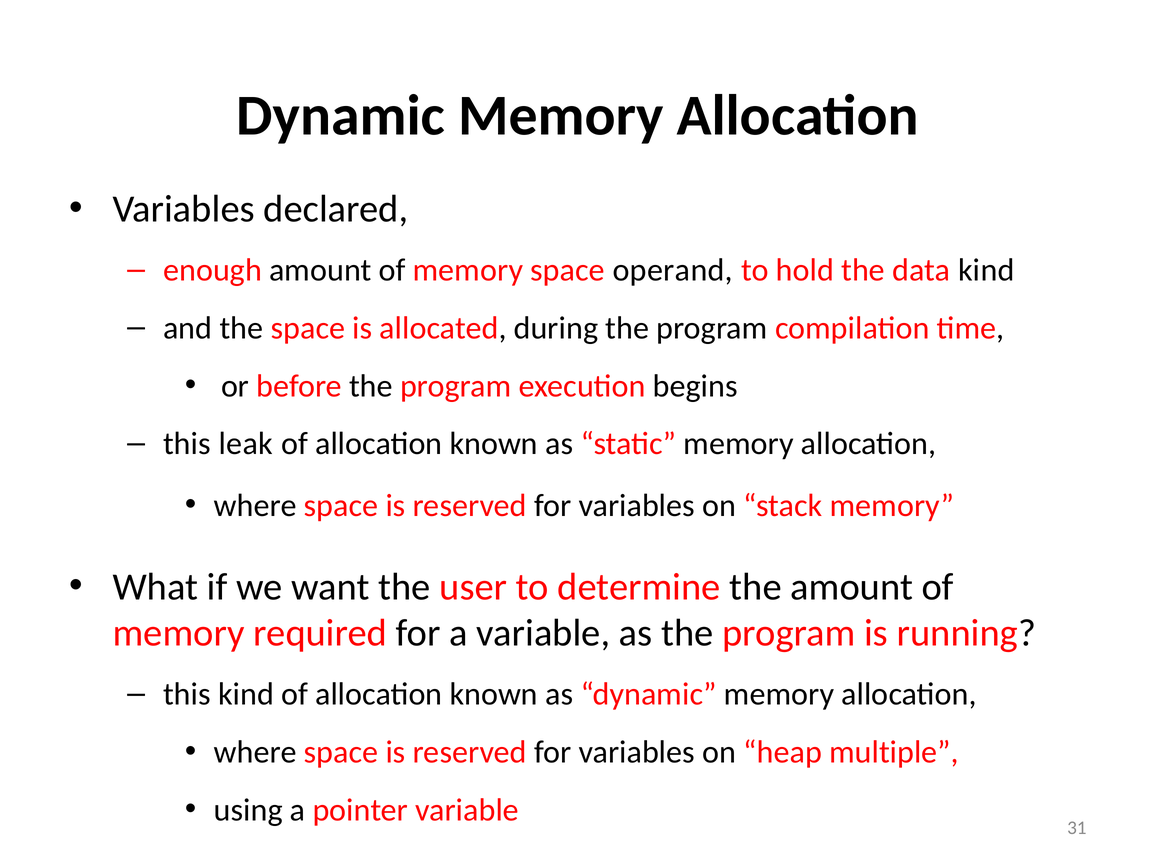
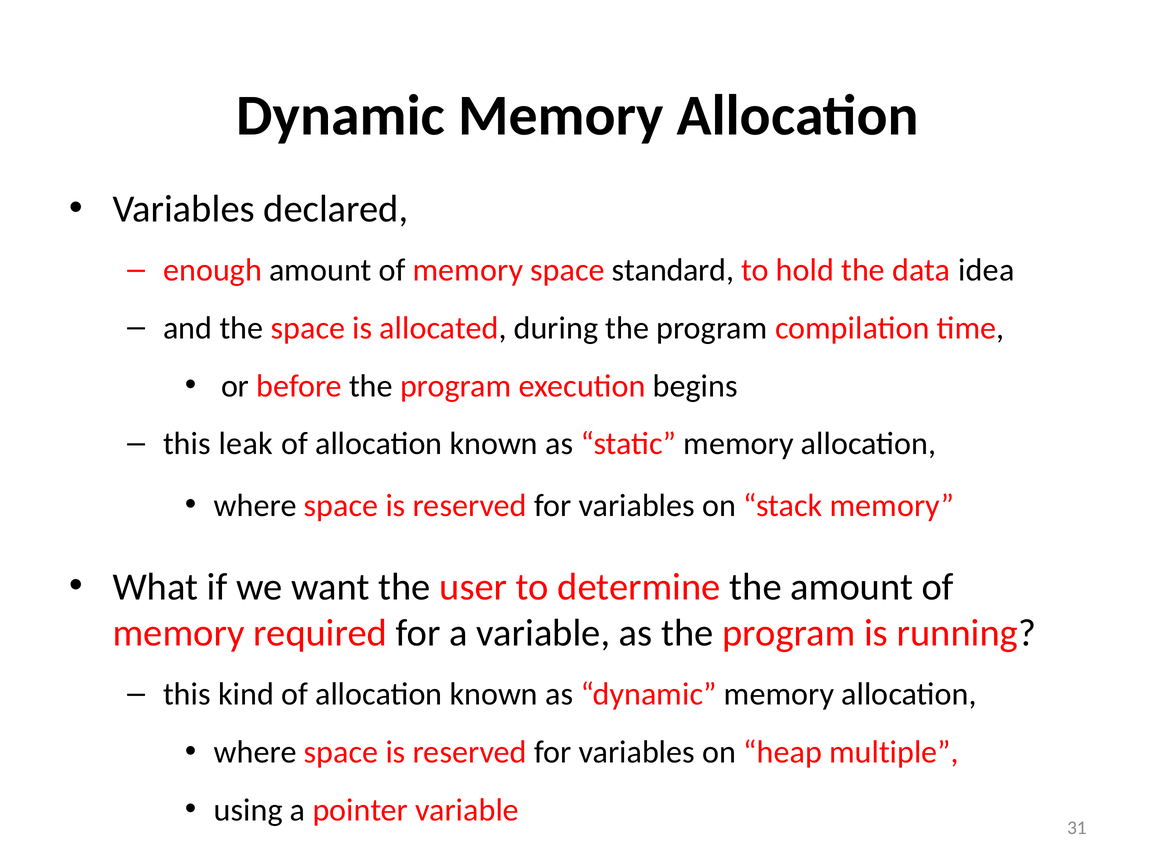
operand: operand -> standard (673, 270)
data kind: kind -> idea (986, 270)
